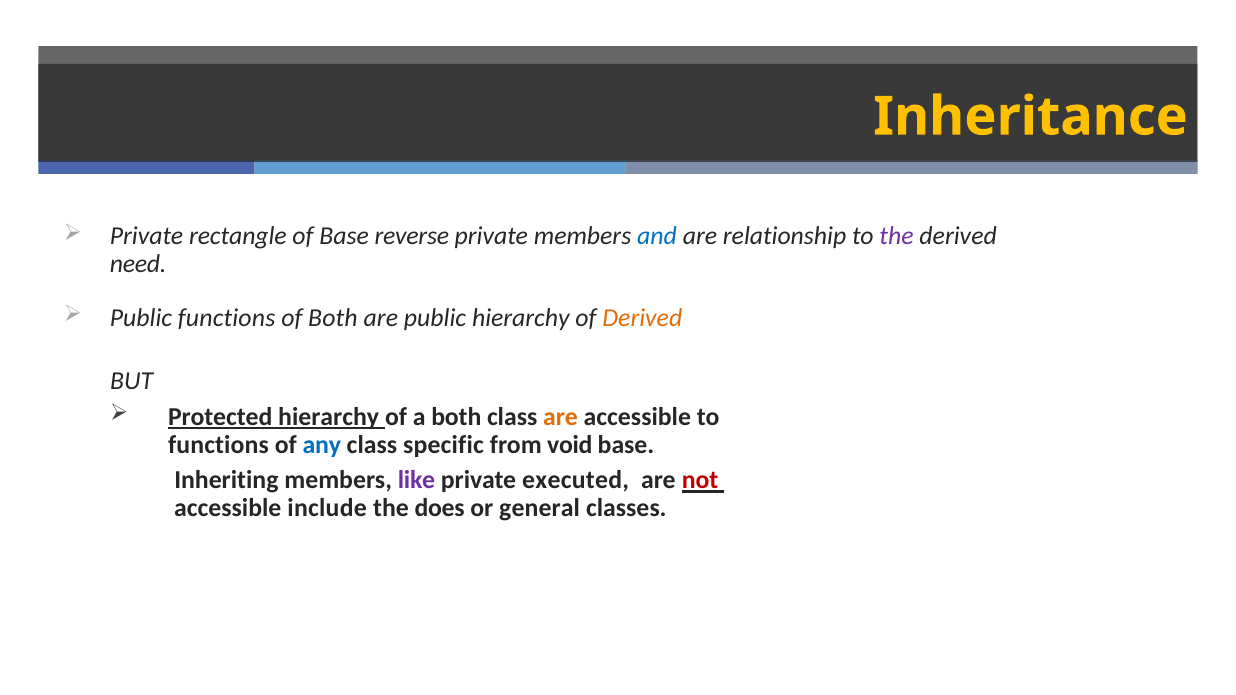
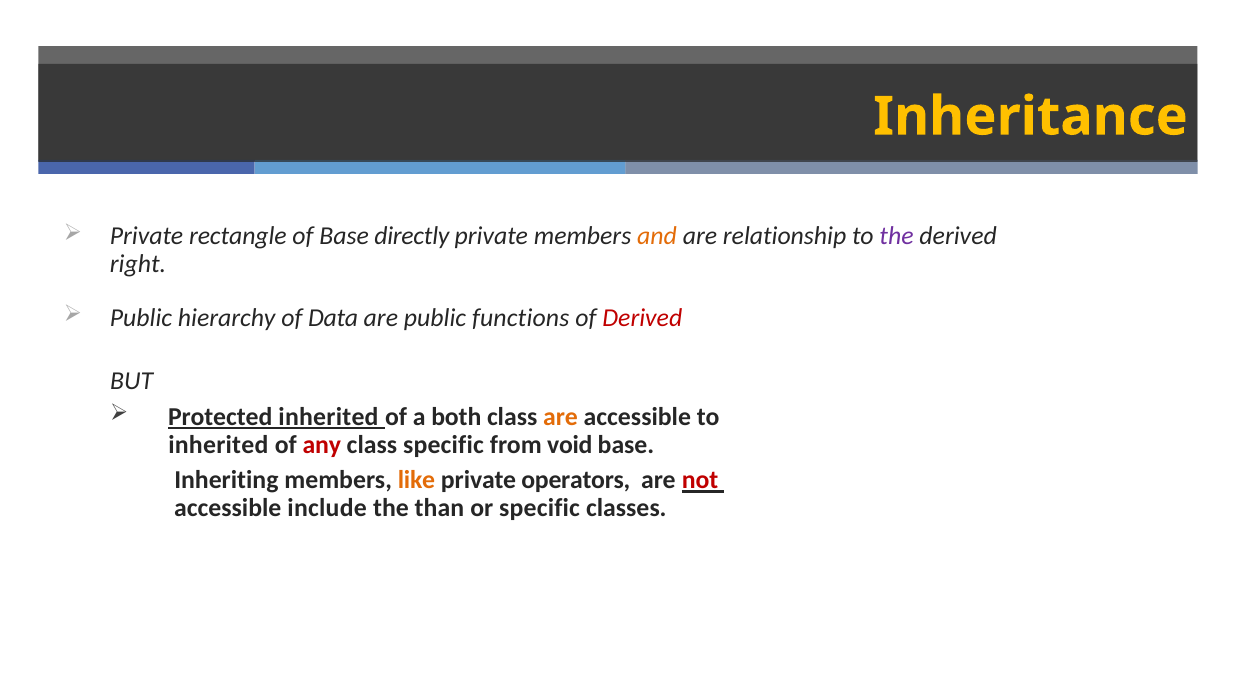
reverse: reverse -> directly (412, 236)
and colour: blue -> orange (657, 236)
need: need -> right (138, 264)
Public functions: functions -> hierarchy (227, 318)
of Both: Both -> Data (333, 318)
public hierarchy: hierarchy -> functions (521, 318)
Derived colour: orange -> red (642, 318)
Protected hierarchy: hierarchy -> inherited (328, 417)
functions: functions -> inherited (218, 445)
any colour: blue -> red (322, 445)
like colour: purple -> orange (416, 480)
executed: executed -> operators (576, 480)
does: does -> than (439, 508)
or general: general -> specific (540, 508)
